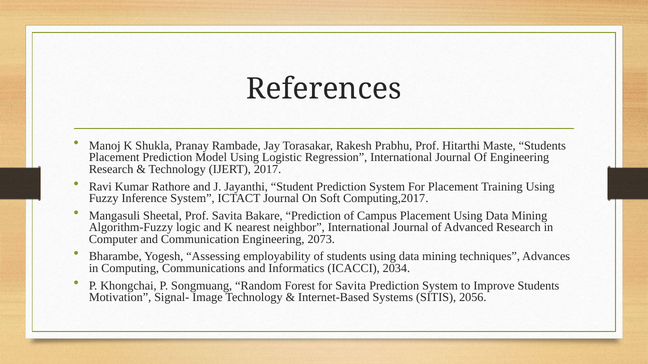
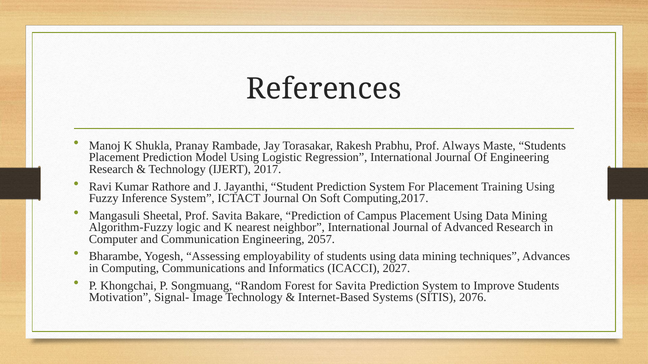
Hitarthi: Hitarthi -> Always (461, 146)
2073: 2073 -> 2057 (321, 239)
2034: 2034 -> 2027 (396, 268)
2056: 2056 -> 2076 (473, 298)
